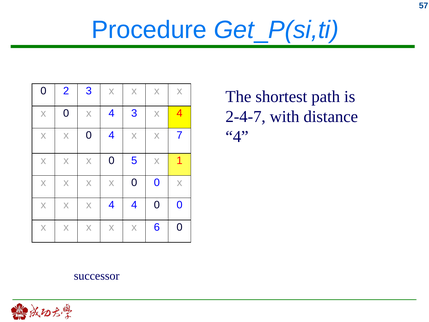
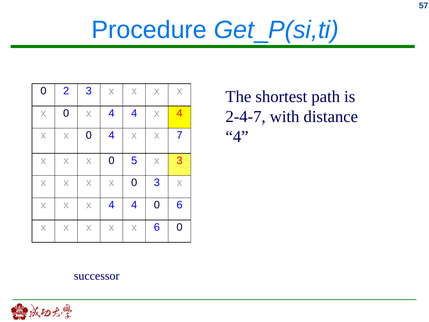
0 x 4 3: 3 -> 4 (134, 113)
x 1: 1 -> 3 (180, 160)
x 0 0: 0 -> 3 (157, 183)
4 0 0: 0 -> 6 (180, 205)
